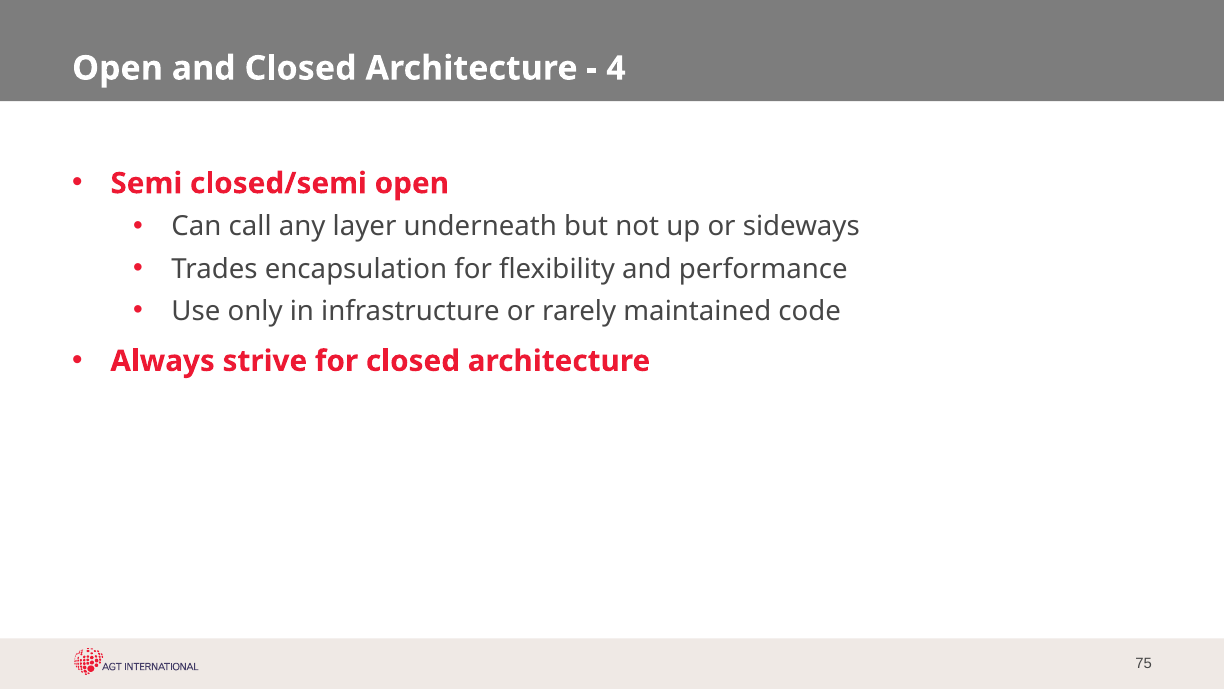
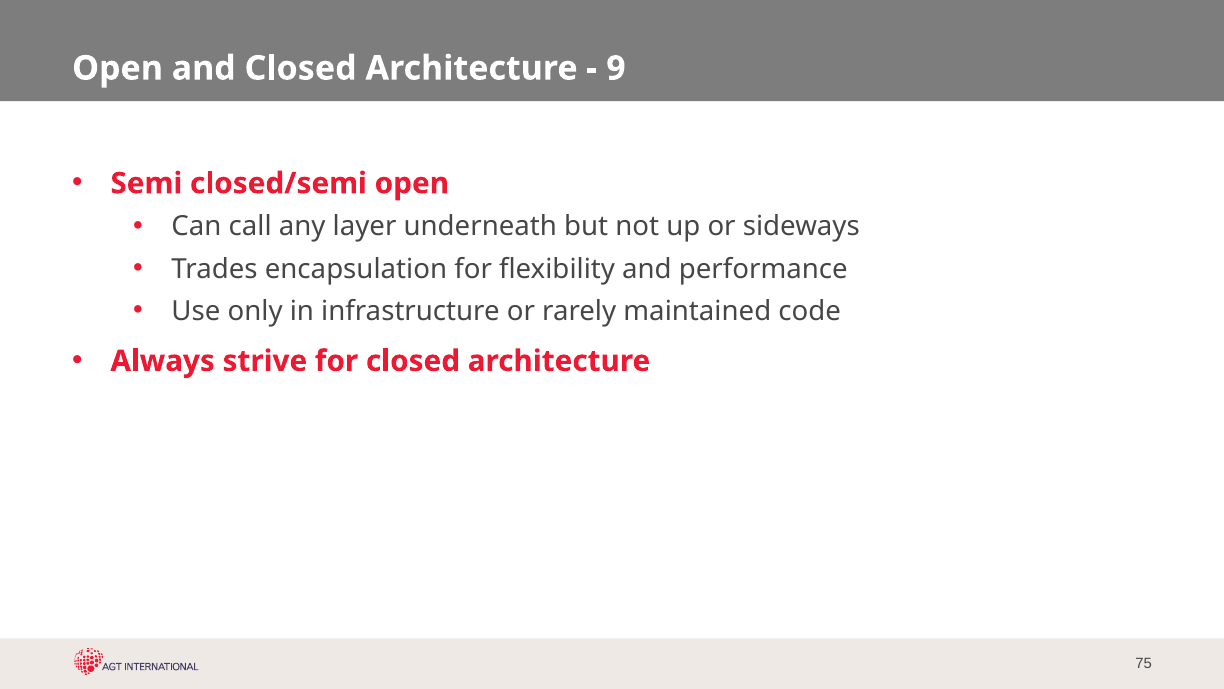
4: 4 -> 9 (616, 68)
